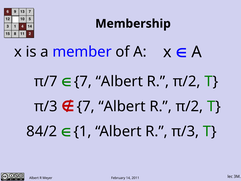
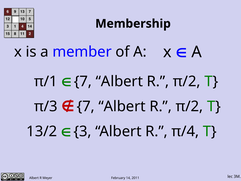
π/7: π/7 -> π/1 (46, 81)
84/2: 84/2 -> 13/2 (42, 131)
1: 1 -> 3 (83, 131)
R π/3: π/3 -> π/4 (185, 131)
